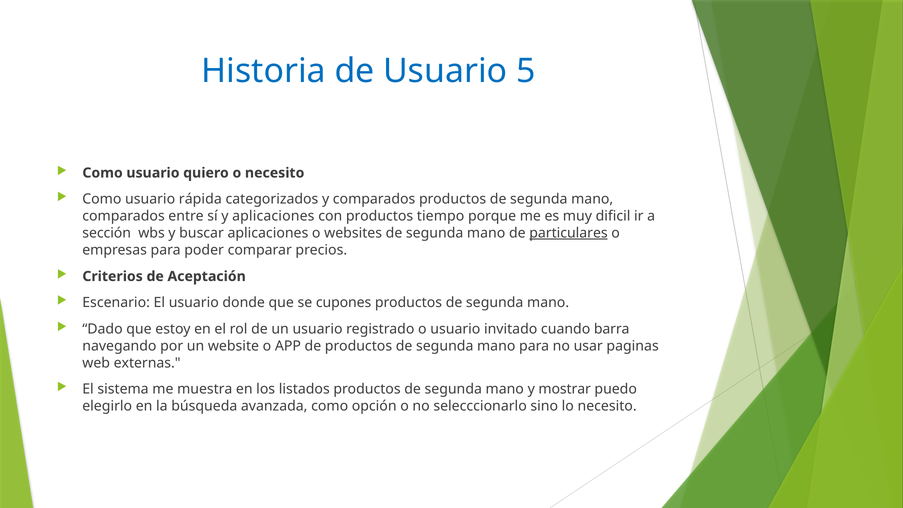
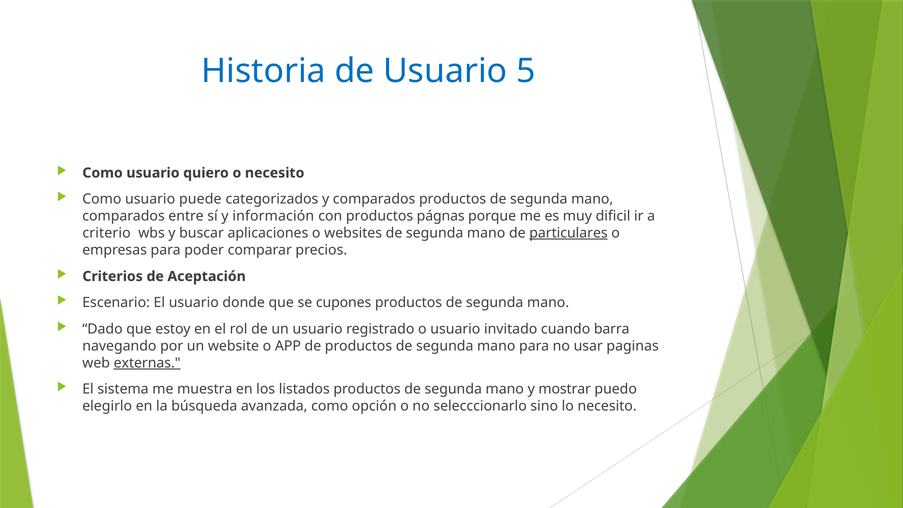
rápida: rápida -> puede (200, 199)
y aplicaciones: aplicaciones -> información (273, 216)
tiempo: tiempo -> págnas (441, 216)
sección: sección -> criterio (107, 233)
externas underline: none -> present (147, 363)
